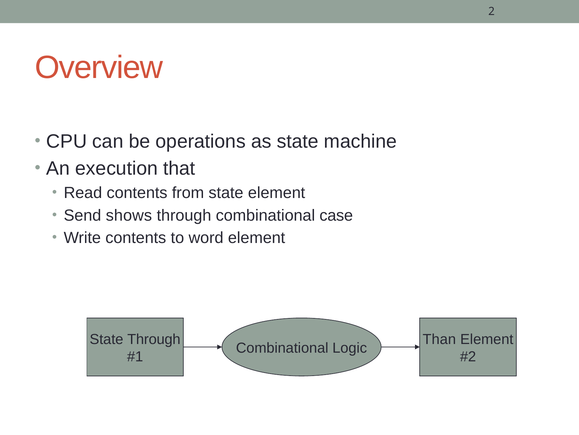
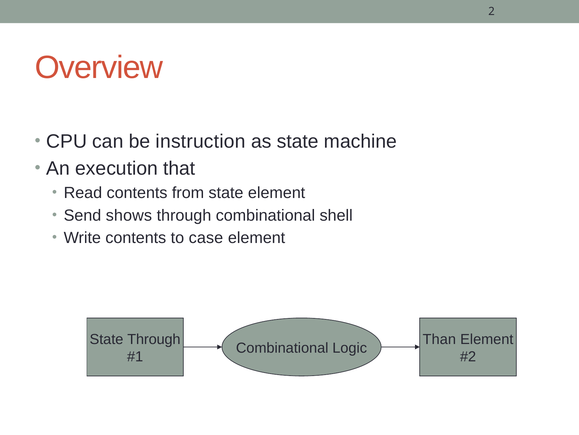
operations: operations -> instruction (201, 141)
case: case -> shell (336, 215)
word: word -> case (206, 238)
